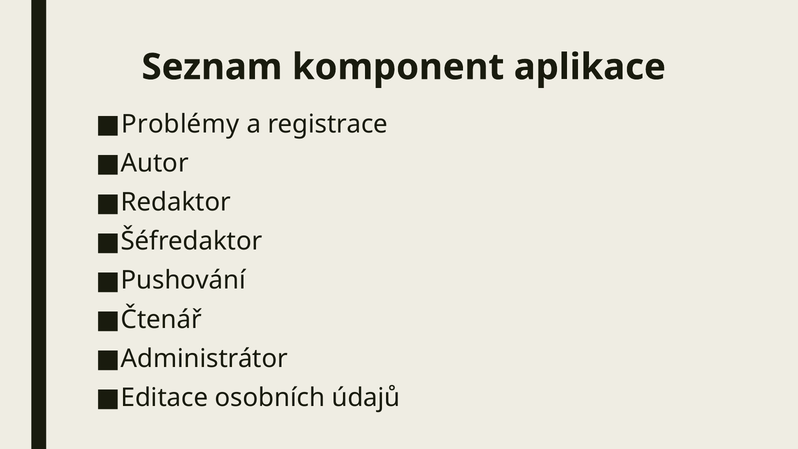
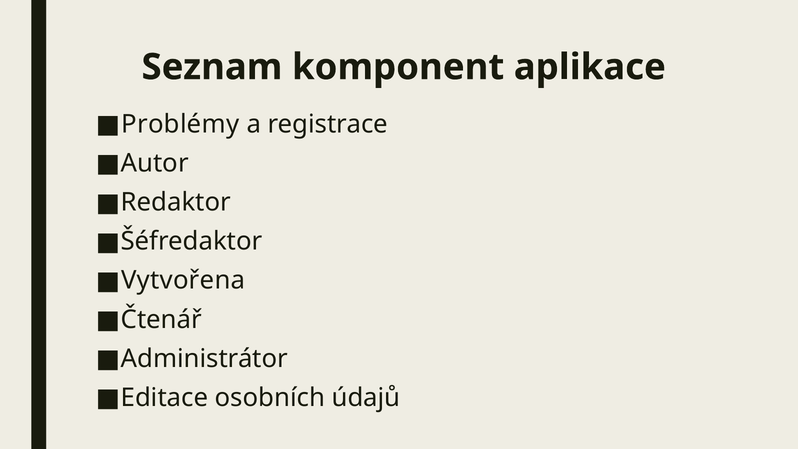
Pushování: Pushování -> Vytvořena (183, 280)
